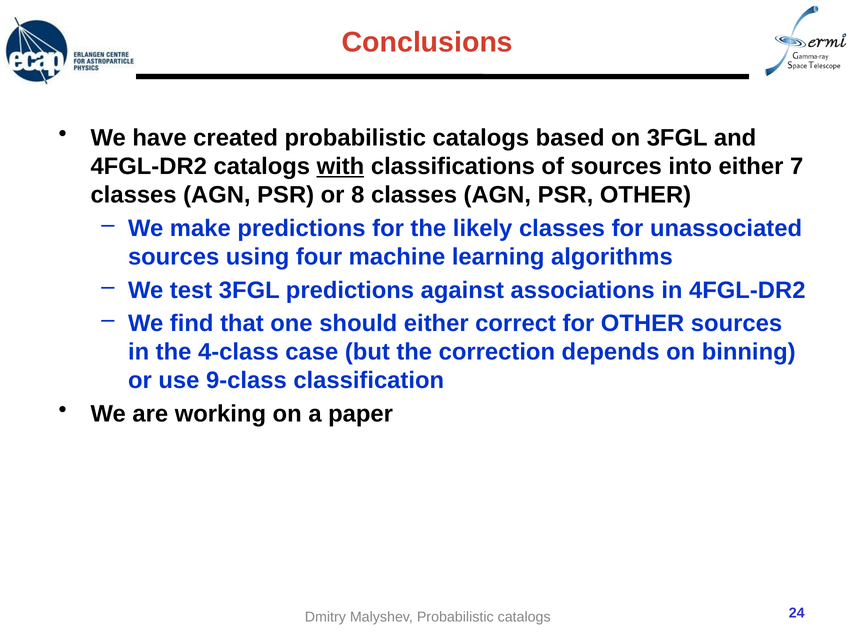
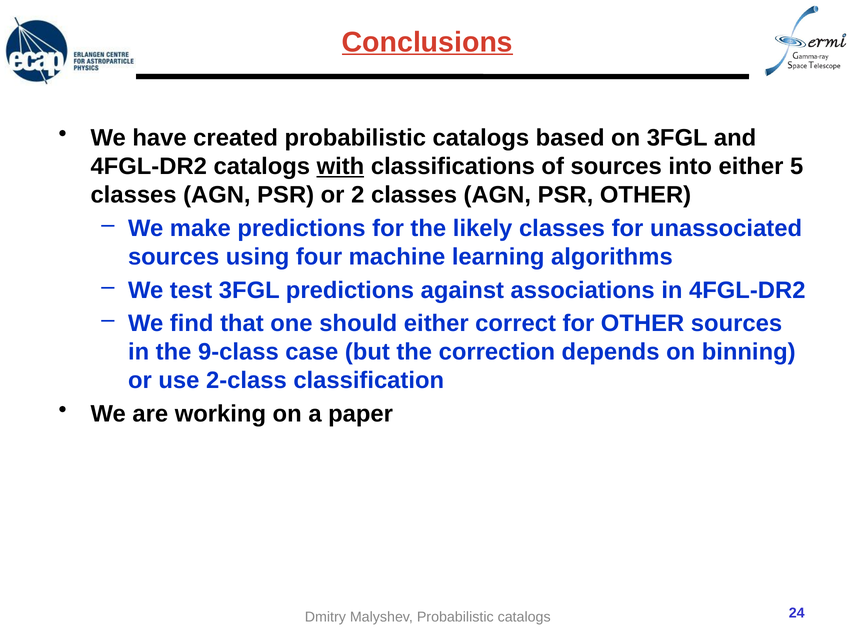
Conclusions underline: none -> present (427, 42)
7: 7 -> 5 (797, 166)
8: 8 -> 2 (358, 195)
4-class: 4-class -> 9-class (238, 352)
9-class: 9-class -> 2-class (246, 381)
